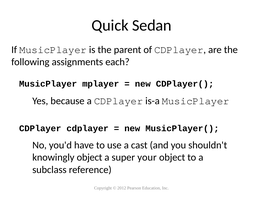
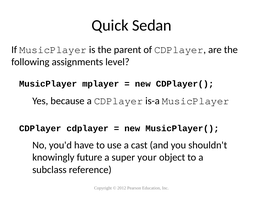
each: each -> level (117, 62)
knowingly object: object -> future (89, 158)
